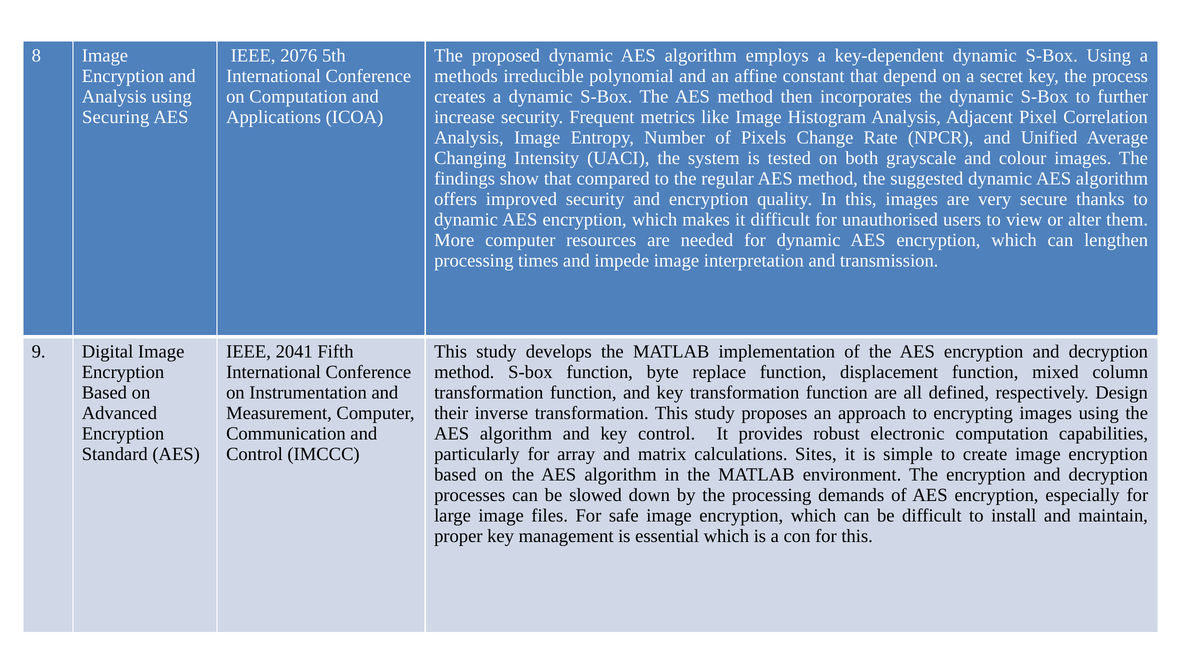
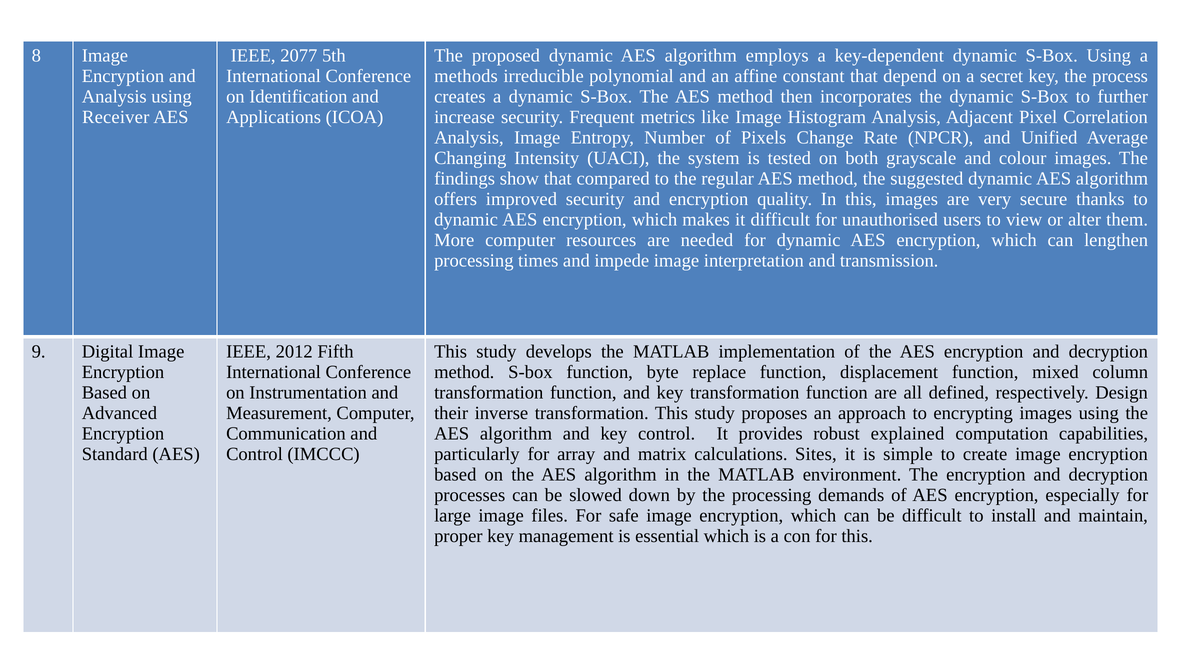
2076: 2076 -> 2077 (299, 56)
on Computation: Computation -> Identification (298, 97)
Securing: Securing -> Receiver (116, 117)
2041: 2041 -> 2012 (294, 352)
electronic: electronic -> explained (907, 434)
